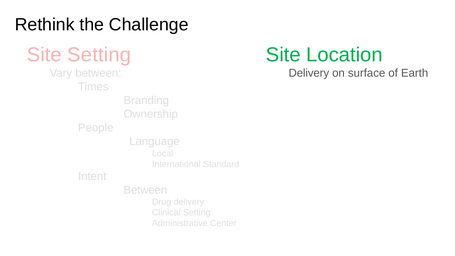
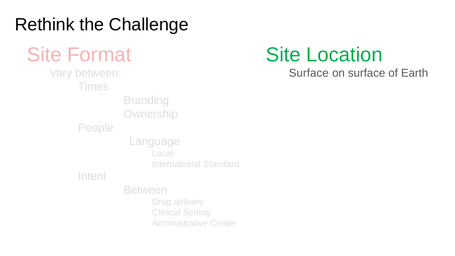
Site Setting: Setting -> Format (99, 55)
Delivery: Delivery -> Surface (309, 73)
